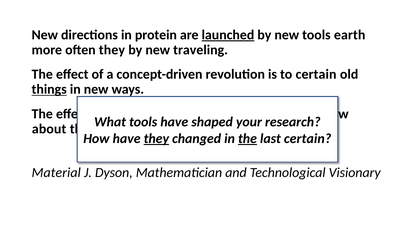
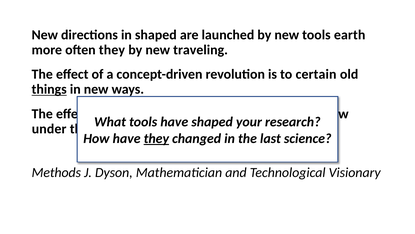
in protein: protein -> shaped (156, 35)
launched underline: present -> none (228, 35)
about: about -> under (49, 129)
the underline: present -> none (247, 138)
last certain: certain -> science (308, 138)
Material: Material -> Methods (56, 172)
